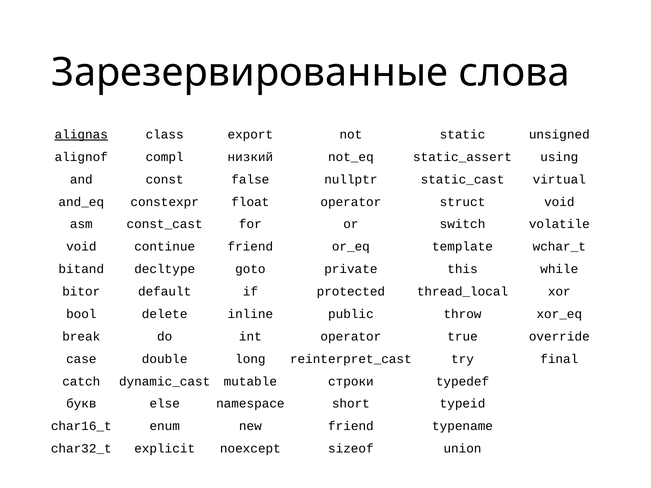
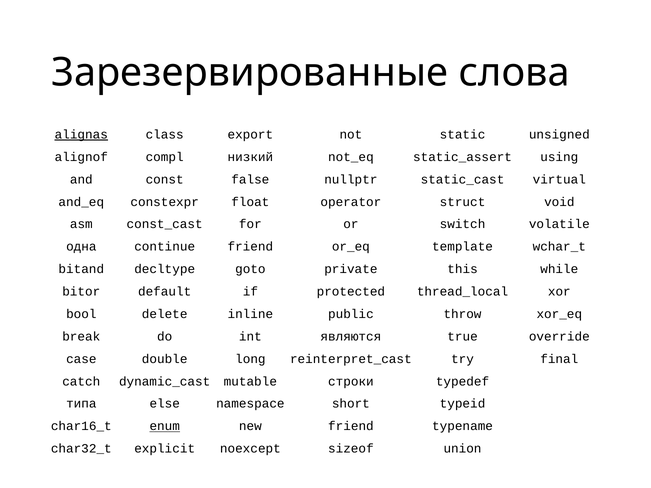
void: void -> одна (81, 247)
int operator: operator -> являются (351, 337)
букв: букв -> типа (81, 404)
enum underline: none -> present (165, 426)
